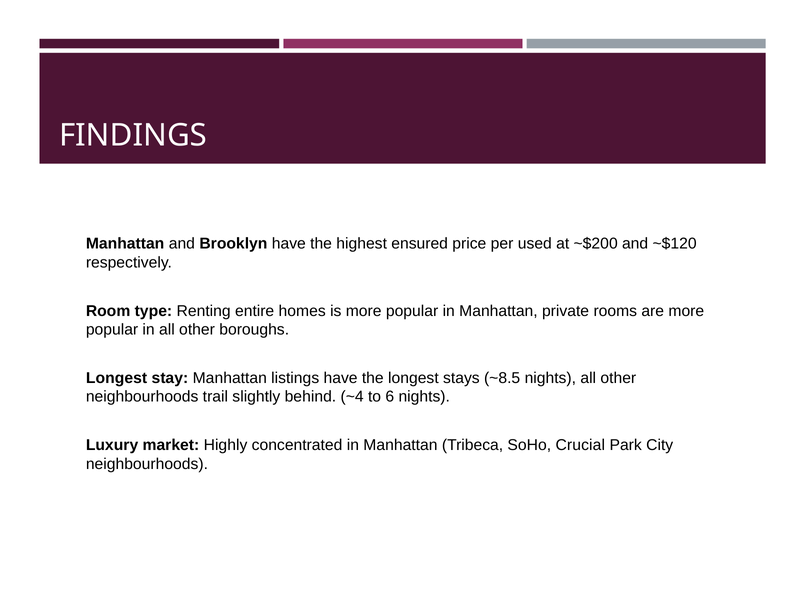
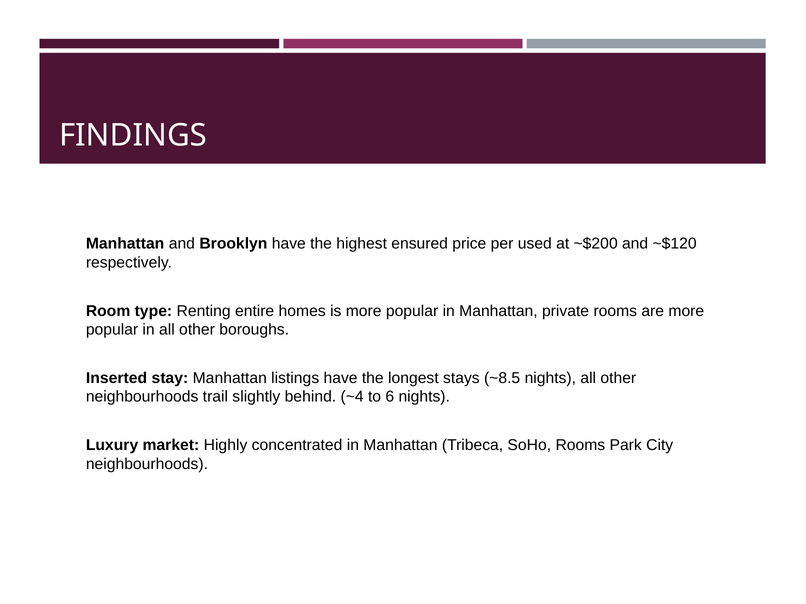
Longest: Longest -> Inserted (117, 378)
SoHo Crucial: Crucial -> Rooms (580, 446)
